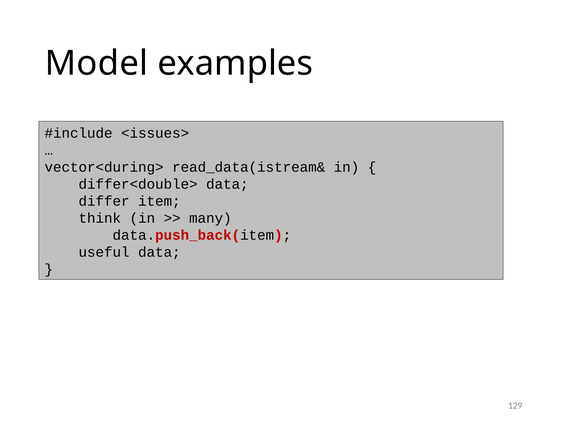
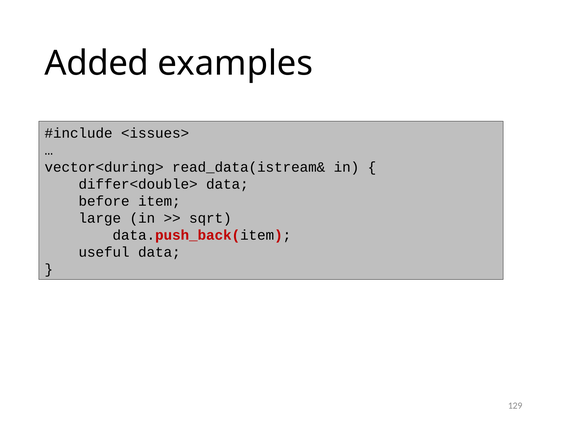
Model: Model -> Added (97, 64)
differ: differ -> before (104, 201)
think: think -> large (100, 218)
many: many -> sqrt (210, 218)
